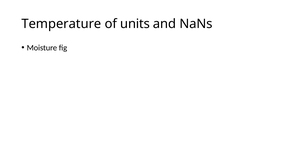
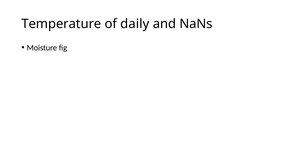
units: units -> daily (135, 24)
